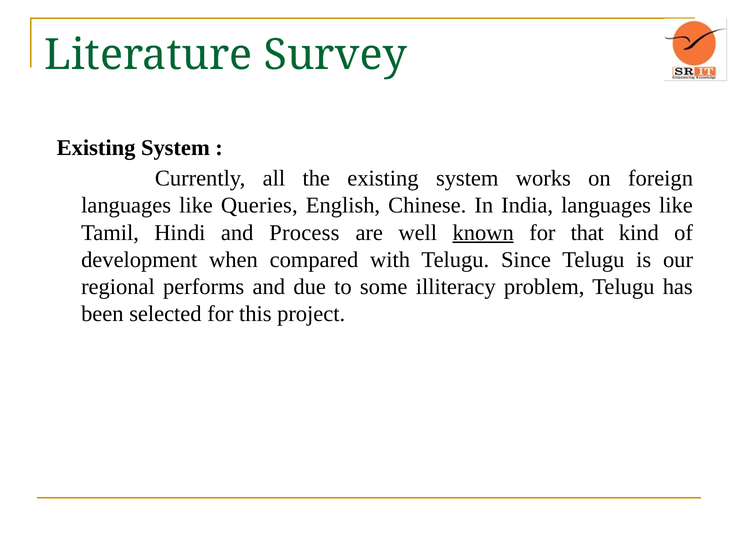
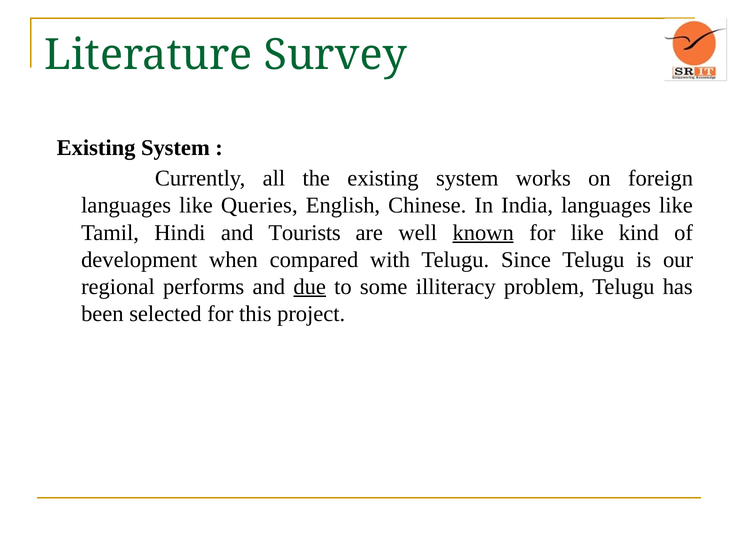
Process: Process -> Tourists (305, 233)
for that: that -> like (587, 233)
due underline: none -> present (310, 287)
